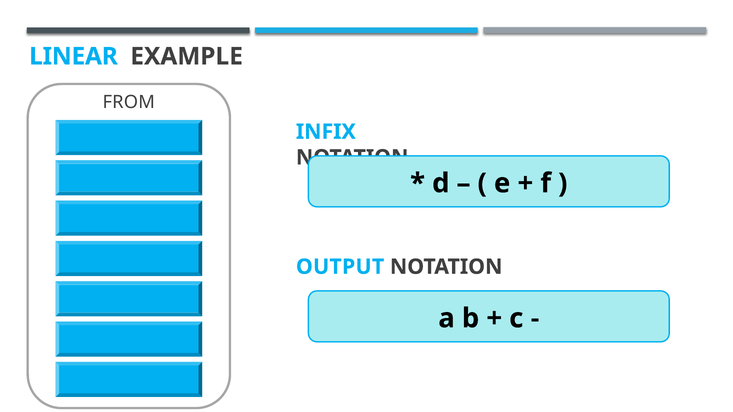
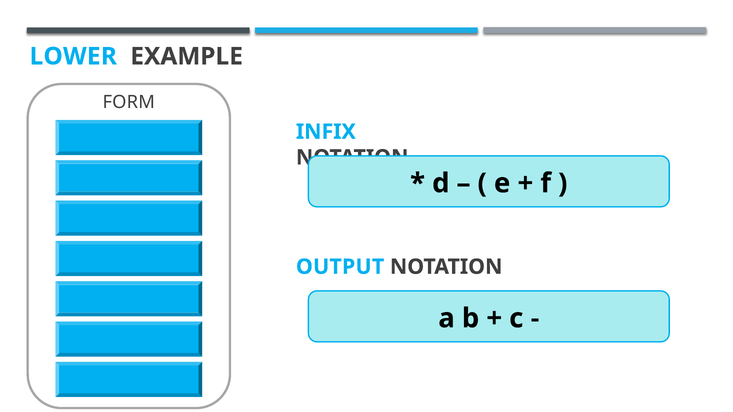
LINEAR: LINEAR -> LOWER (73, 56)
FROM: FROM -> FORM (129, 102)
